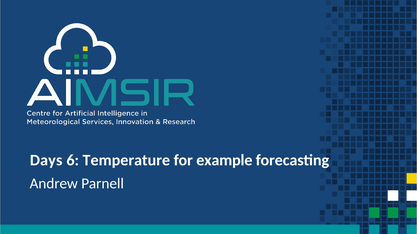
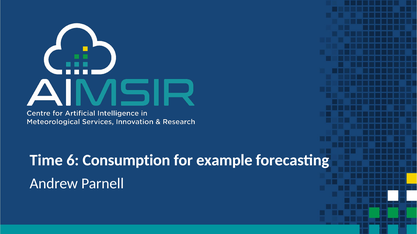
Days: Days -> Time (46, 161)
Temperature: Temperature -> Consumption (126, 161)
